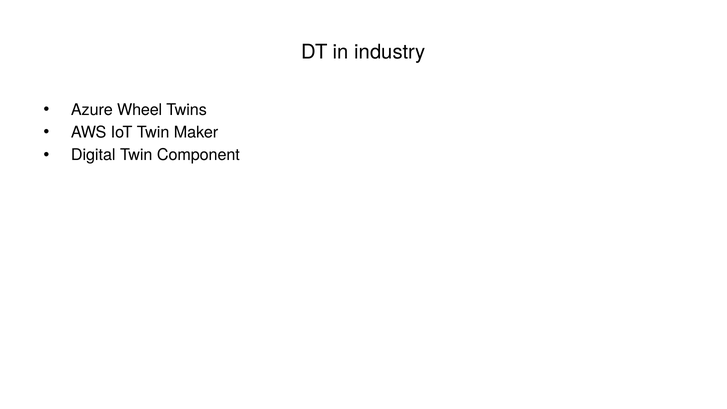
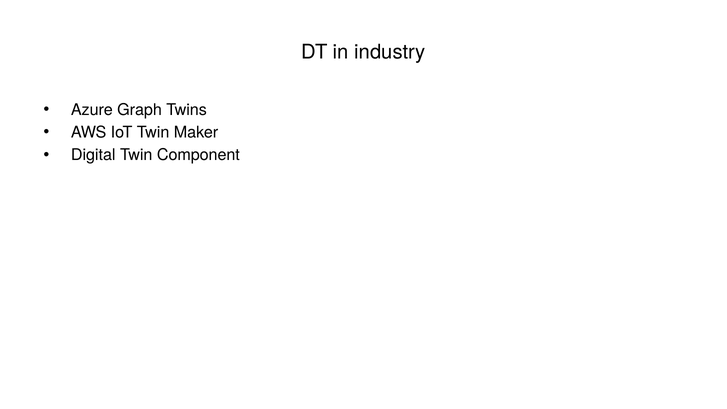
Wheel: Wheel -> Graph (140, 110)
